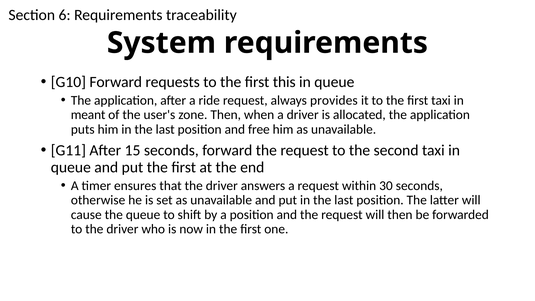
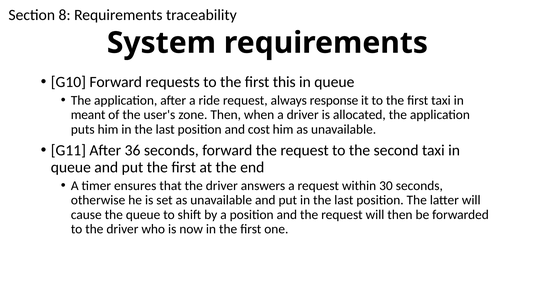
6: 6 -> 8 (65, 15)
provides: provides -> response (334, 100)
free: free -> cost (259, 129)
15: 15 -> 36 (133, 150)
